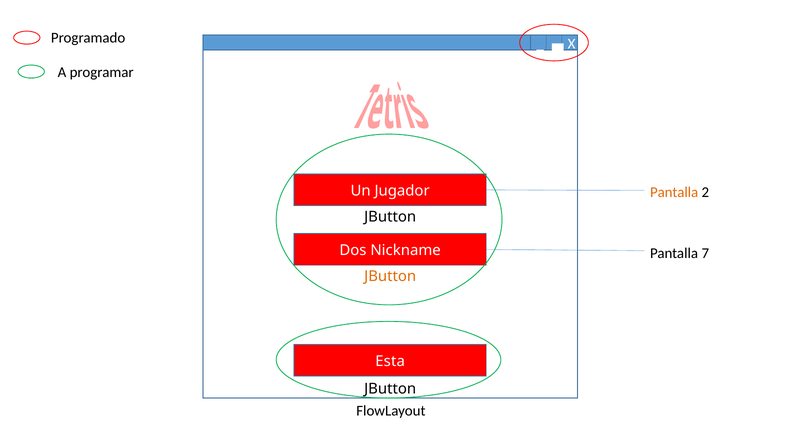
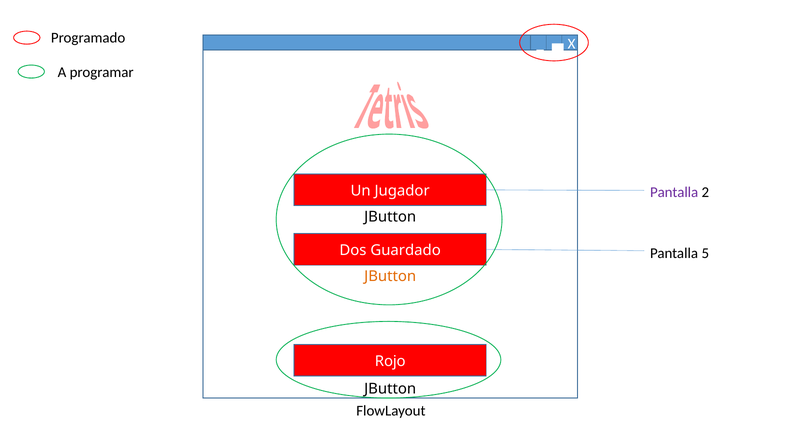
Pantalla colour: orange -> purple (674, 192)
Nickname: Nickname -> Guardado (406, 250)
7: 7 -> 5 (705, 253)
Esta: Esta -> Rojo (390, 361)
